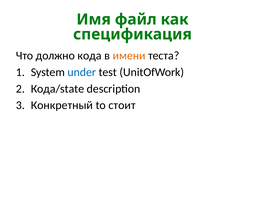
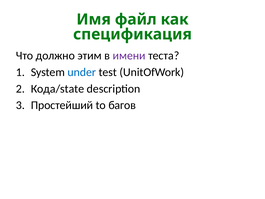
кода: кода -> этим (90, 56)
имени colour: orange -> purple (129, 56)
Конкретный: Конкретный -> Простейший (62, 105)
стоит: стоит -> багов (122, 105)
